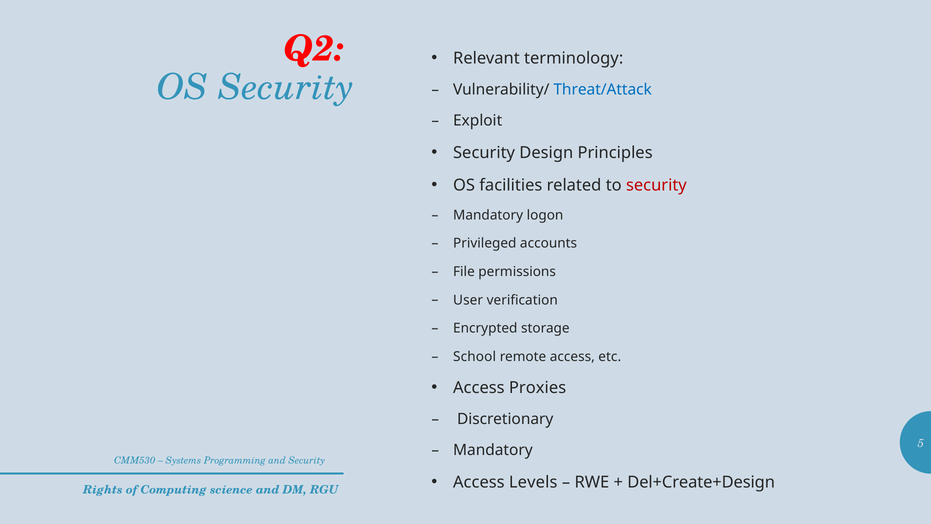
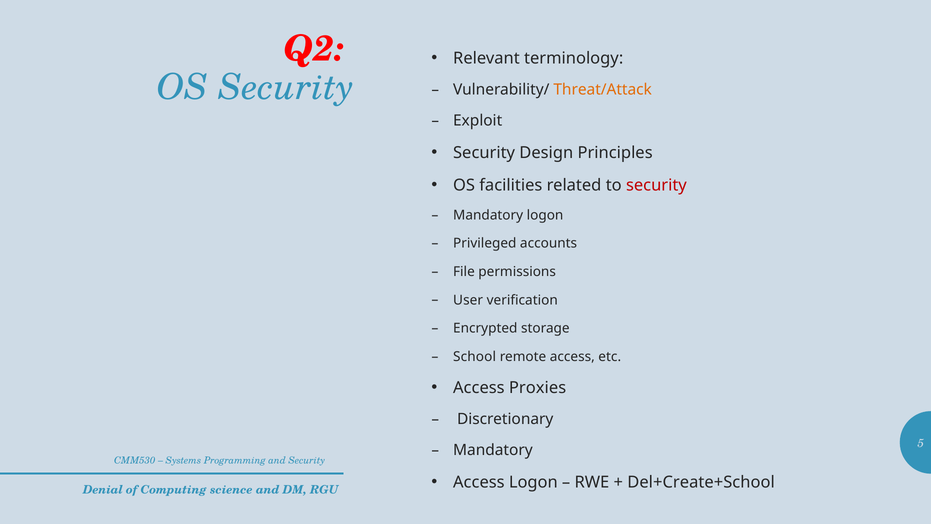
Threat/Attack colour: blue -> orange (603, 90)
Access Levels: Levels -> Logon (533, 482)
Del+Create+Design: Del+Create+Design -> Del+Create+School (701, 482)
Rights: Rights -> Denial (103, 490)
